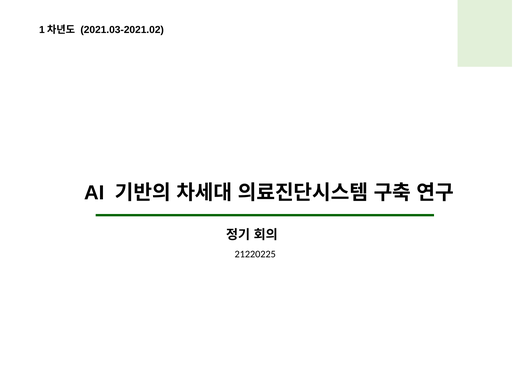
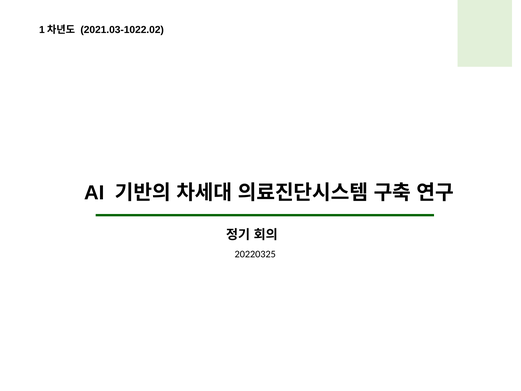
2021.03-2021.02: 2021.03-2021.02 -> 2021.03-1022.02 (122, 30)
21220225: 21220225 -> 20220325 (255, 254)
